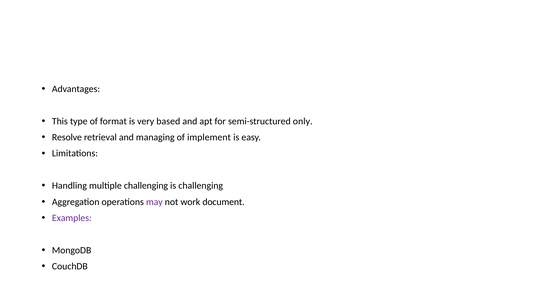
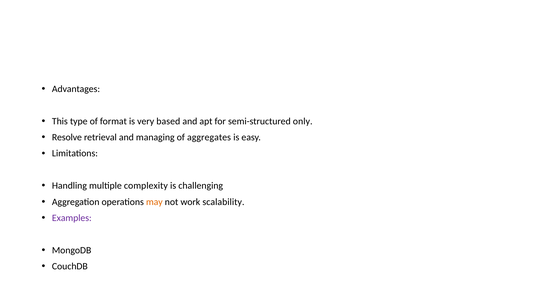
implement: implement -> aggregates (209, 138)
multiple challenging: challenging -> complexity (146, 186)
may colour: purple -> orange (154, 202)
document: document -> scalability (223, 202)
